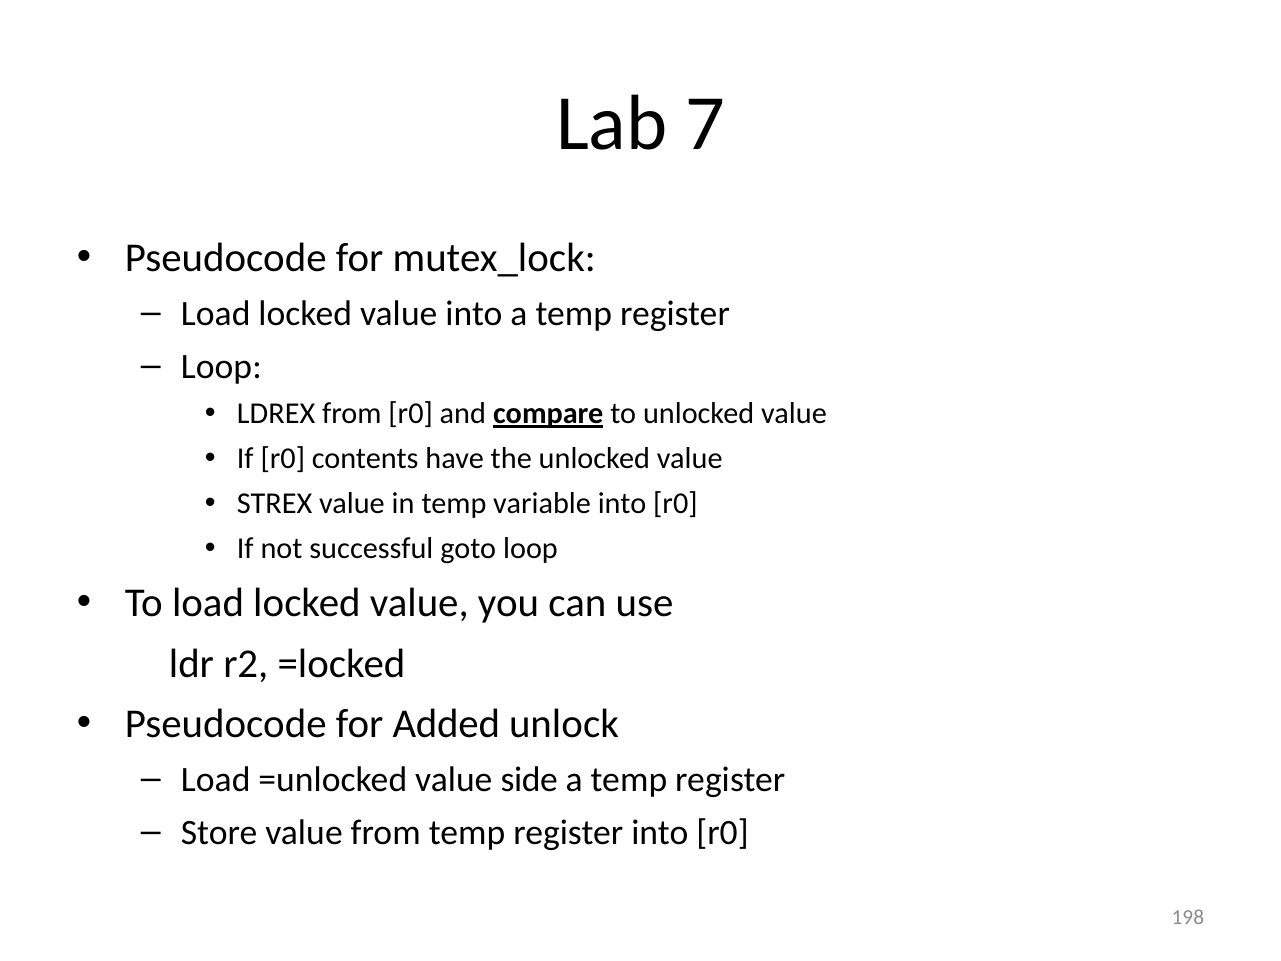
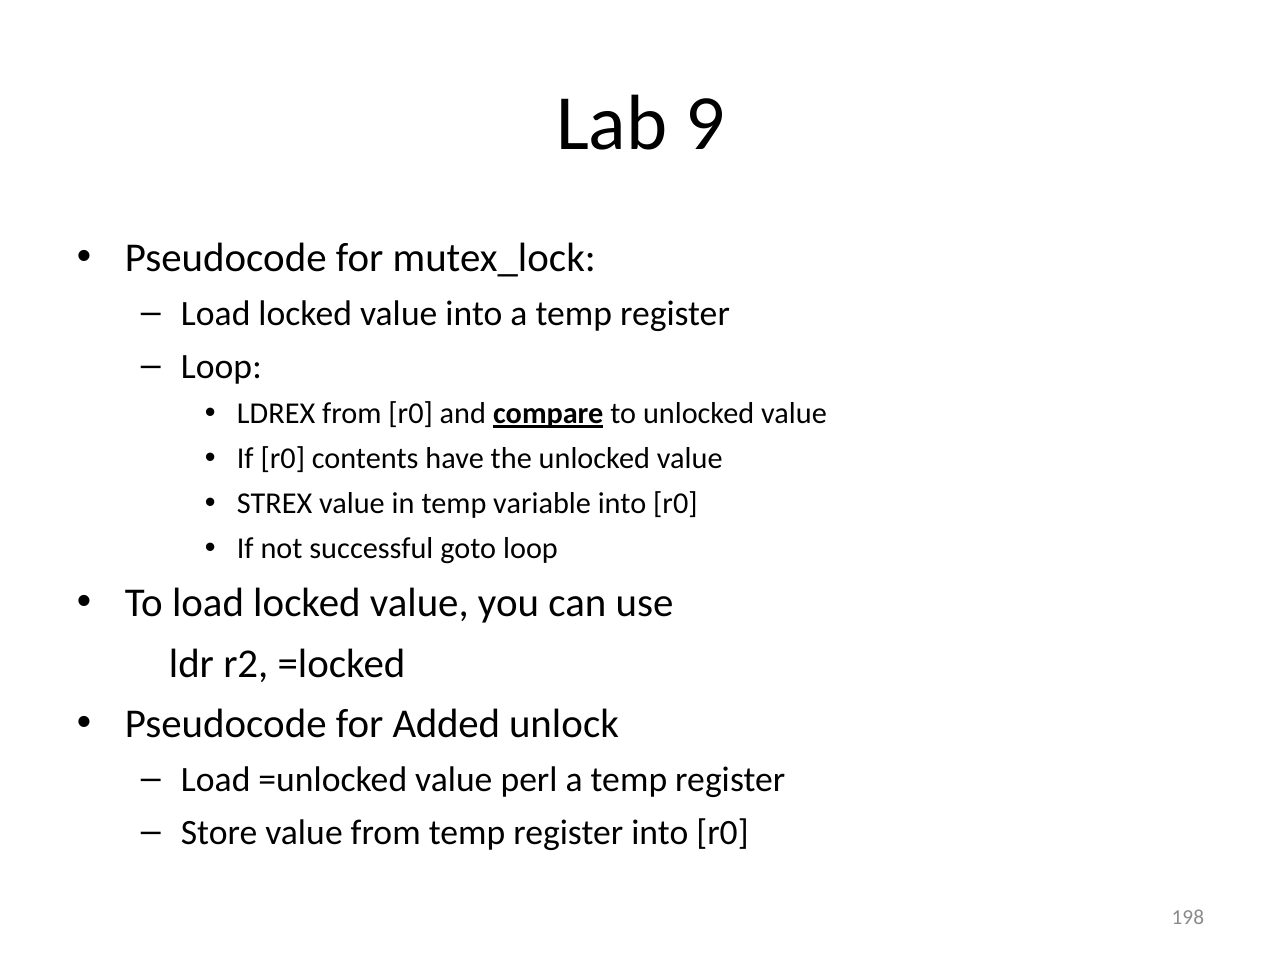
7: 7 -> 9 (705, 124)
side: side -> perl (529, 780)
